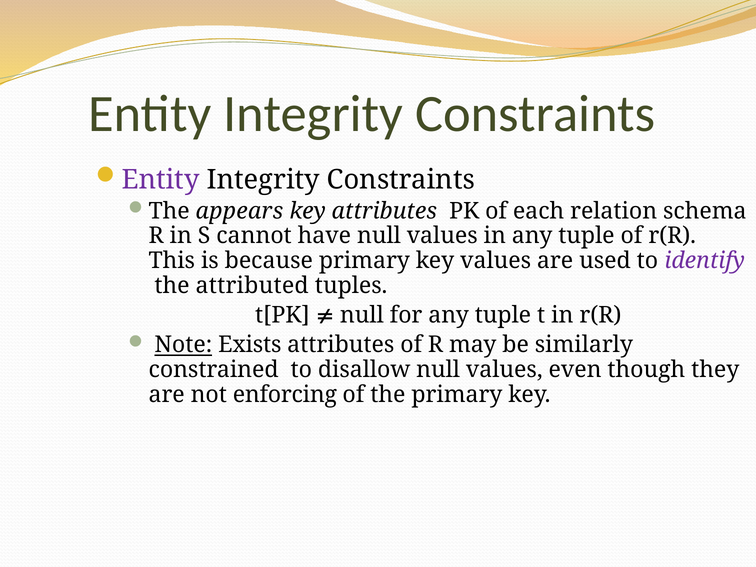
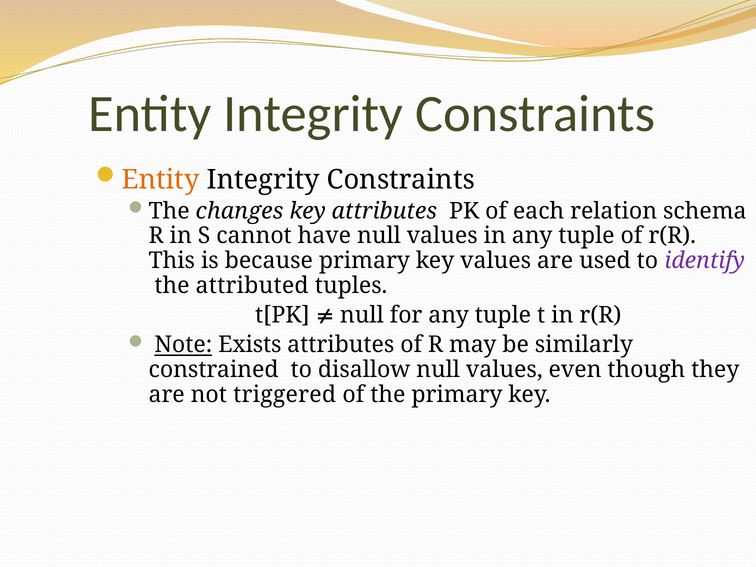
Entity colour: purple -> orange (161, 180)
appears: appears -> changes (239, 211)
enforcing: enforcing -> triggered (285, 395)
